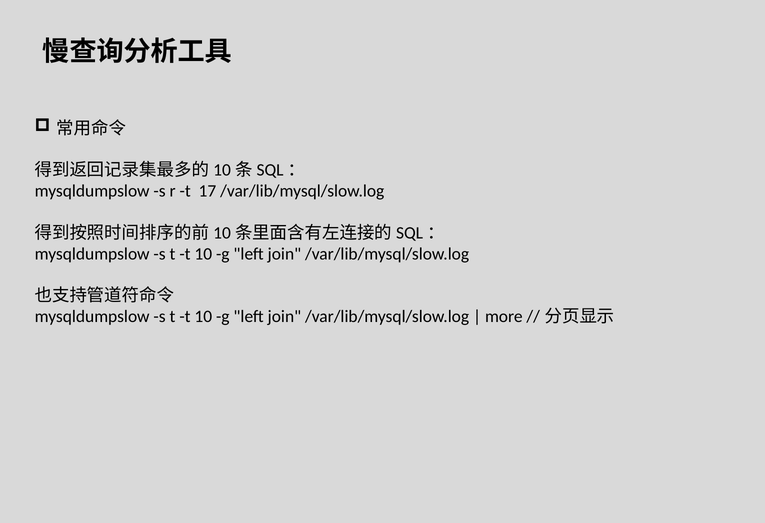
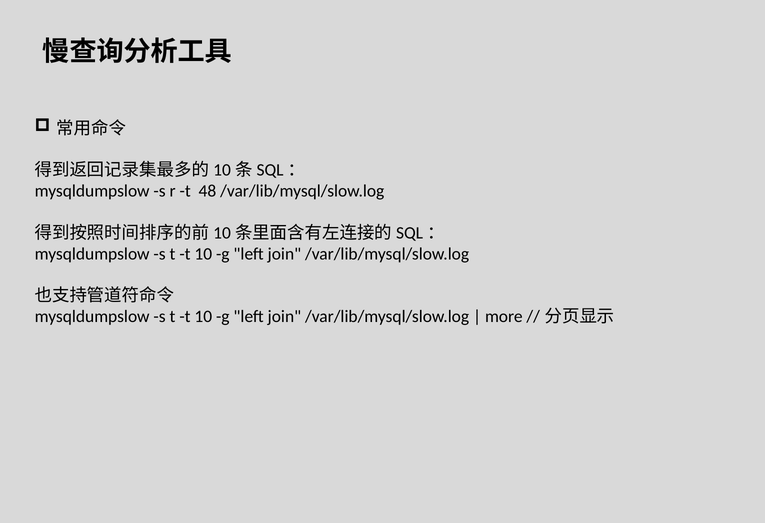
17: 17 -> 48 (207, 191)
